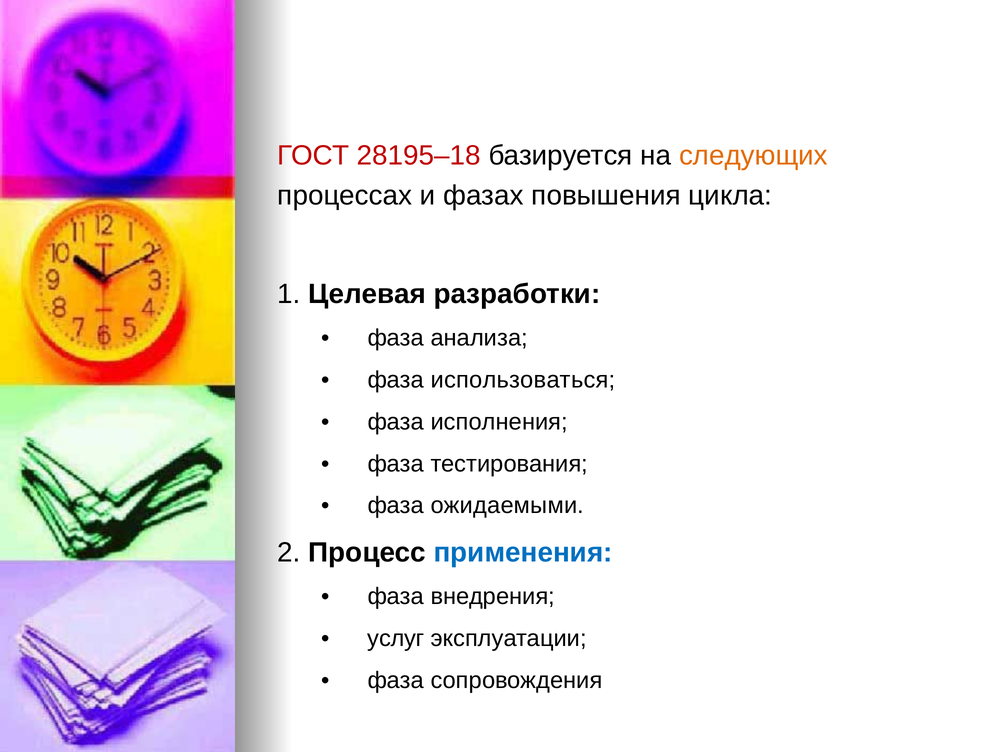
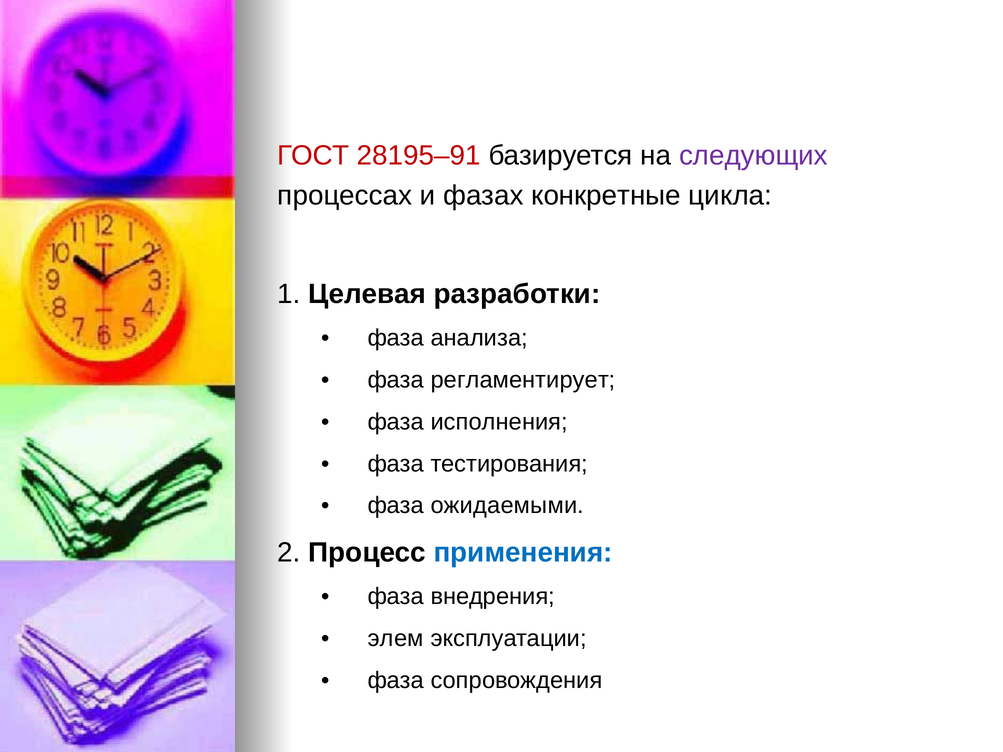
28195–18: 28195–18 -> 28195–91 (419, 156)
следующих colour: orange -> purple (753, 156)
повышения: повышения -> конкретные (606, 196)
использоваться: использоваться -> регламентирует (523, 380)
услуг: услуг -> элем (396, 639)
